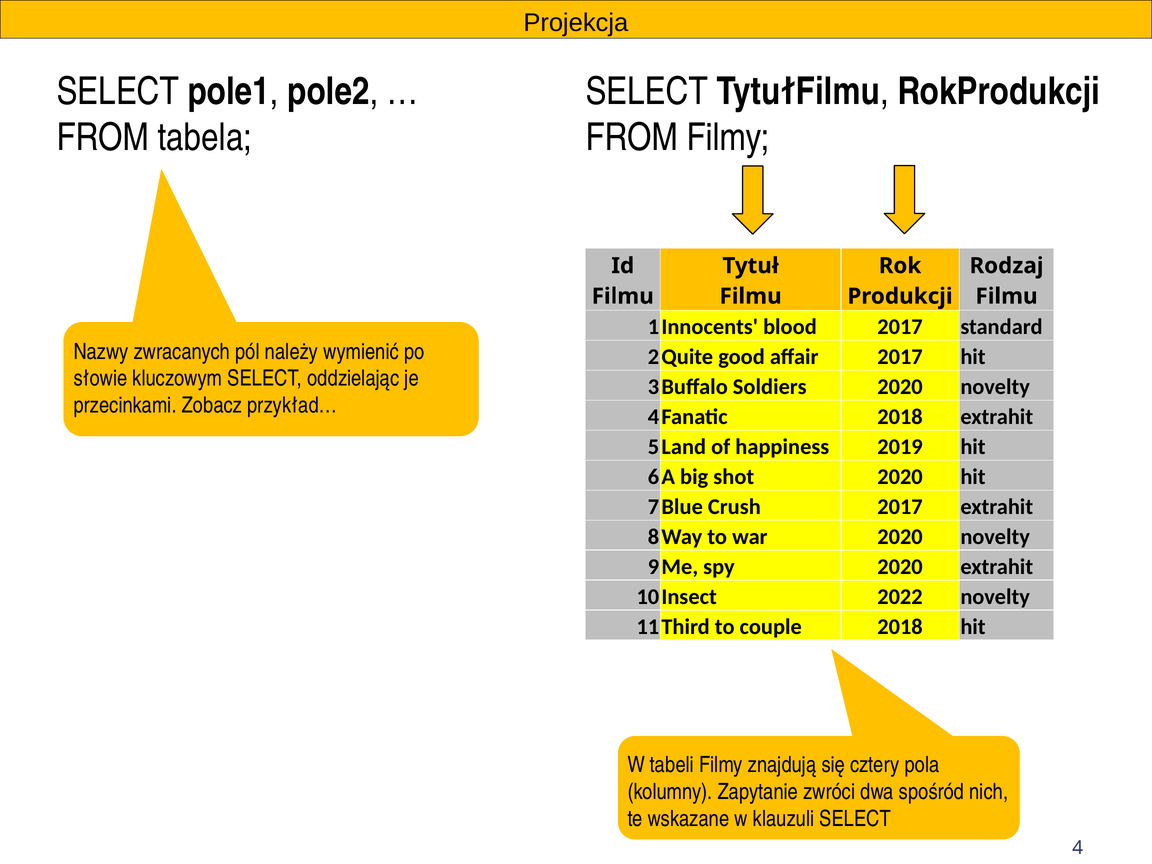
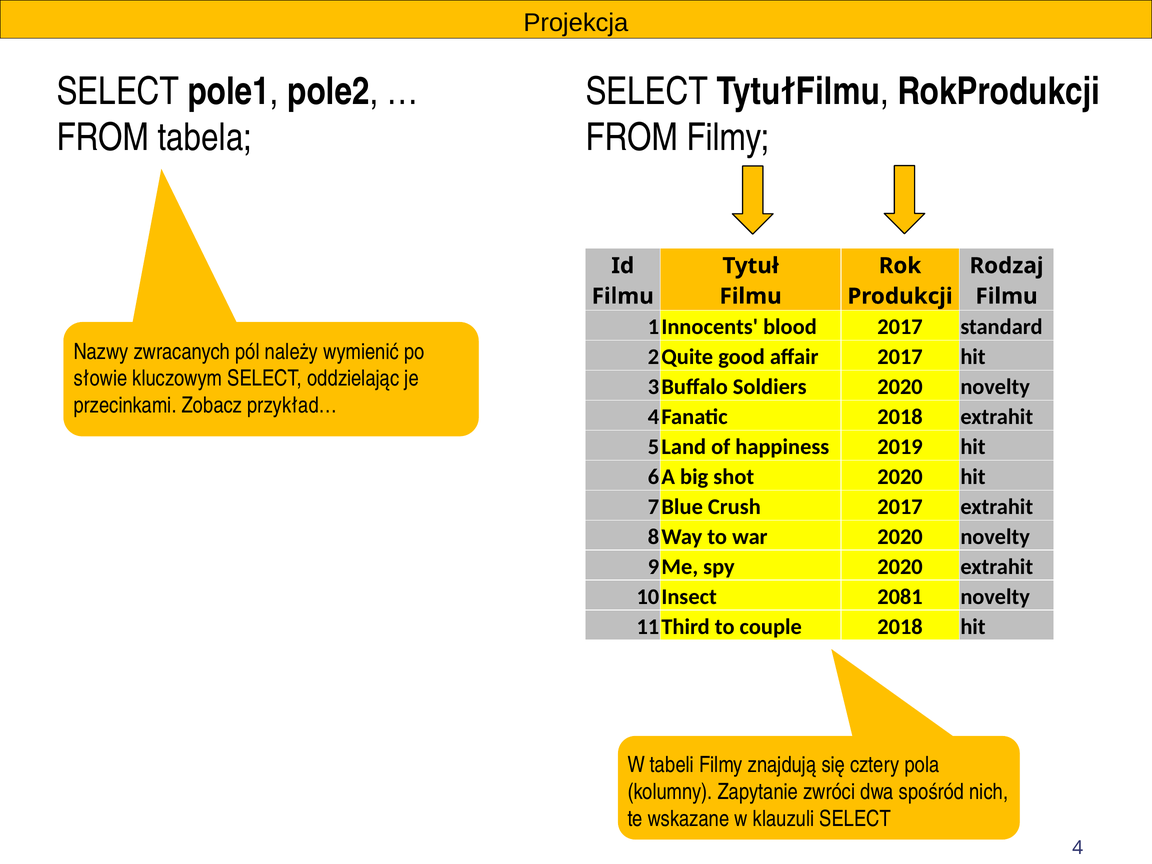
2022: 2022 -> 2081 (900, 597)
